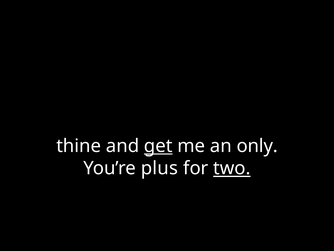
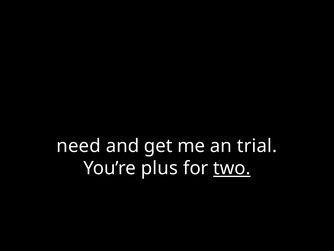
thine: thine -> need (79, 146)
get underline: present -> none (158, 146)
only: only -> trial (257, 146)
